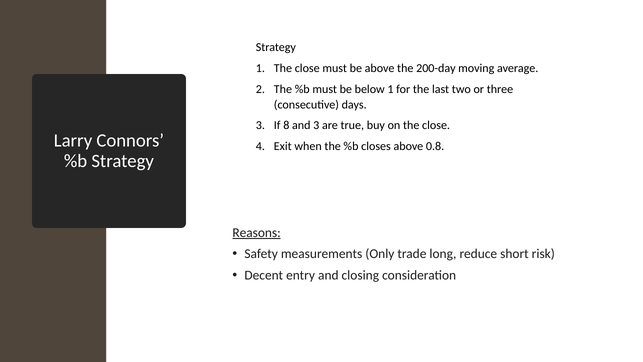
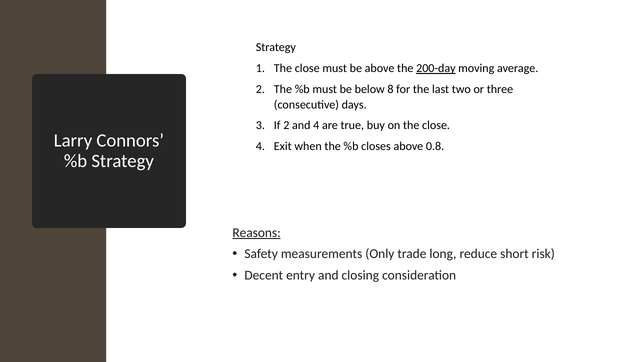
200-day underline: none -> present (436, 68)
below 1: 1 -> 8 (391, 89)
If 8: 8 -> 2 (286, 125)
and 3: 3 -> 4 (316, 125)
